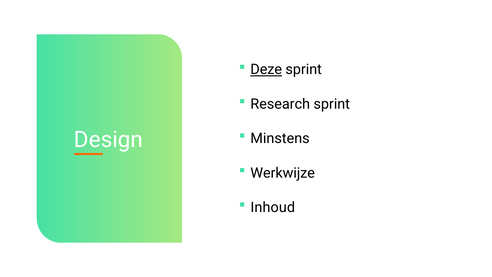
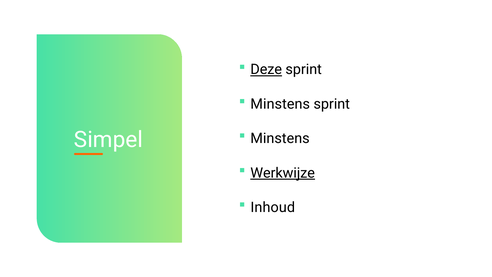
Research: Research -> Minstens (280, 104)
Design: Design -> Simpel (108, 140)
Werkwijze underline: none -> present (283, 173)
